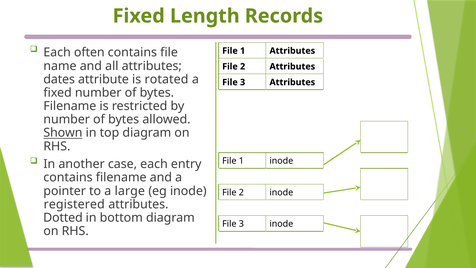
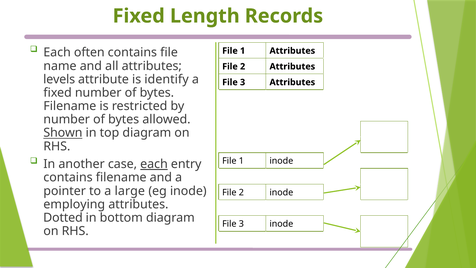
dates: dates -> levels (59, 79)
rotated: rotated -> identify (167, 79)
each underline: none -> present (154, 164)
registered: registered -> employing (74, 204)
